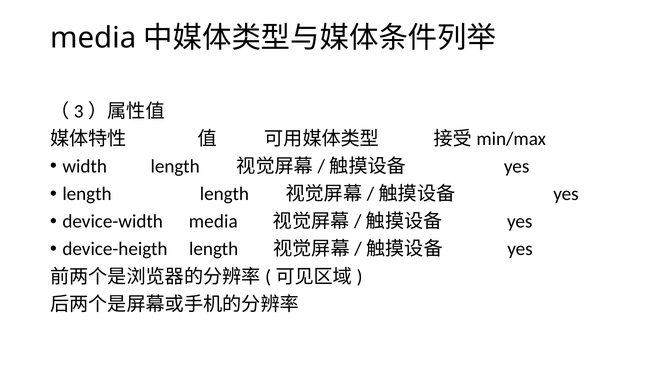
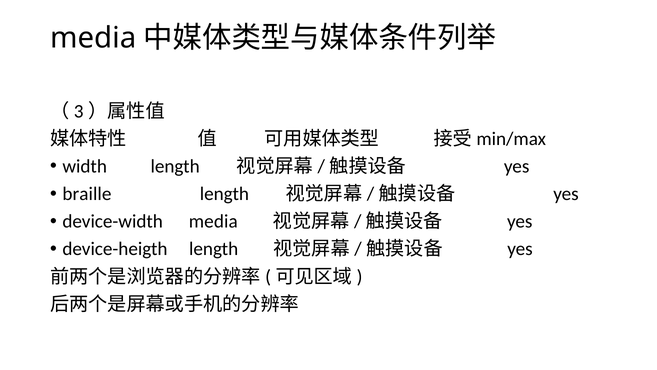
length: length -> braille (87, 194)
